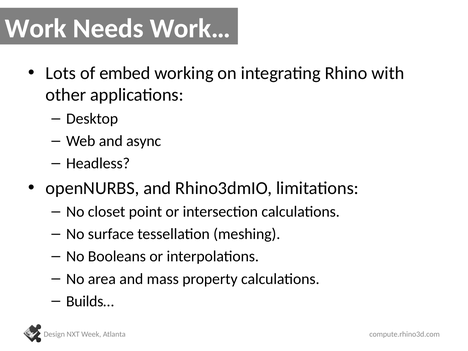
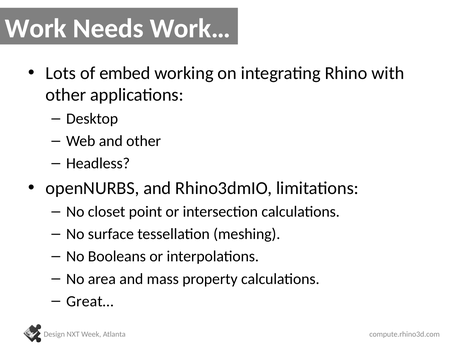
and async: async -> other (144, 141)
Builds…: Builds… -> Great… (90, 301)
